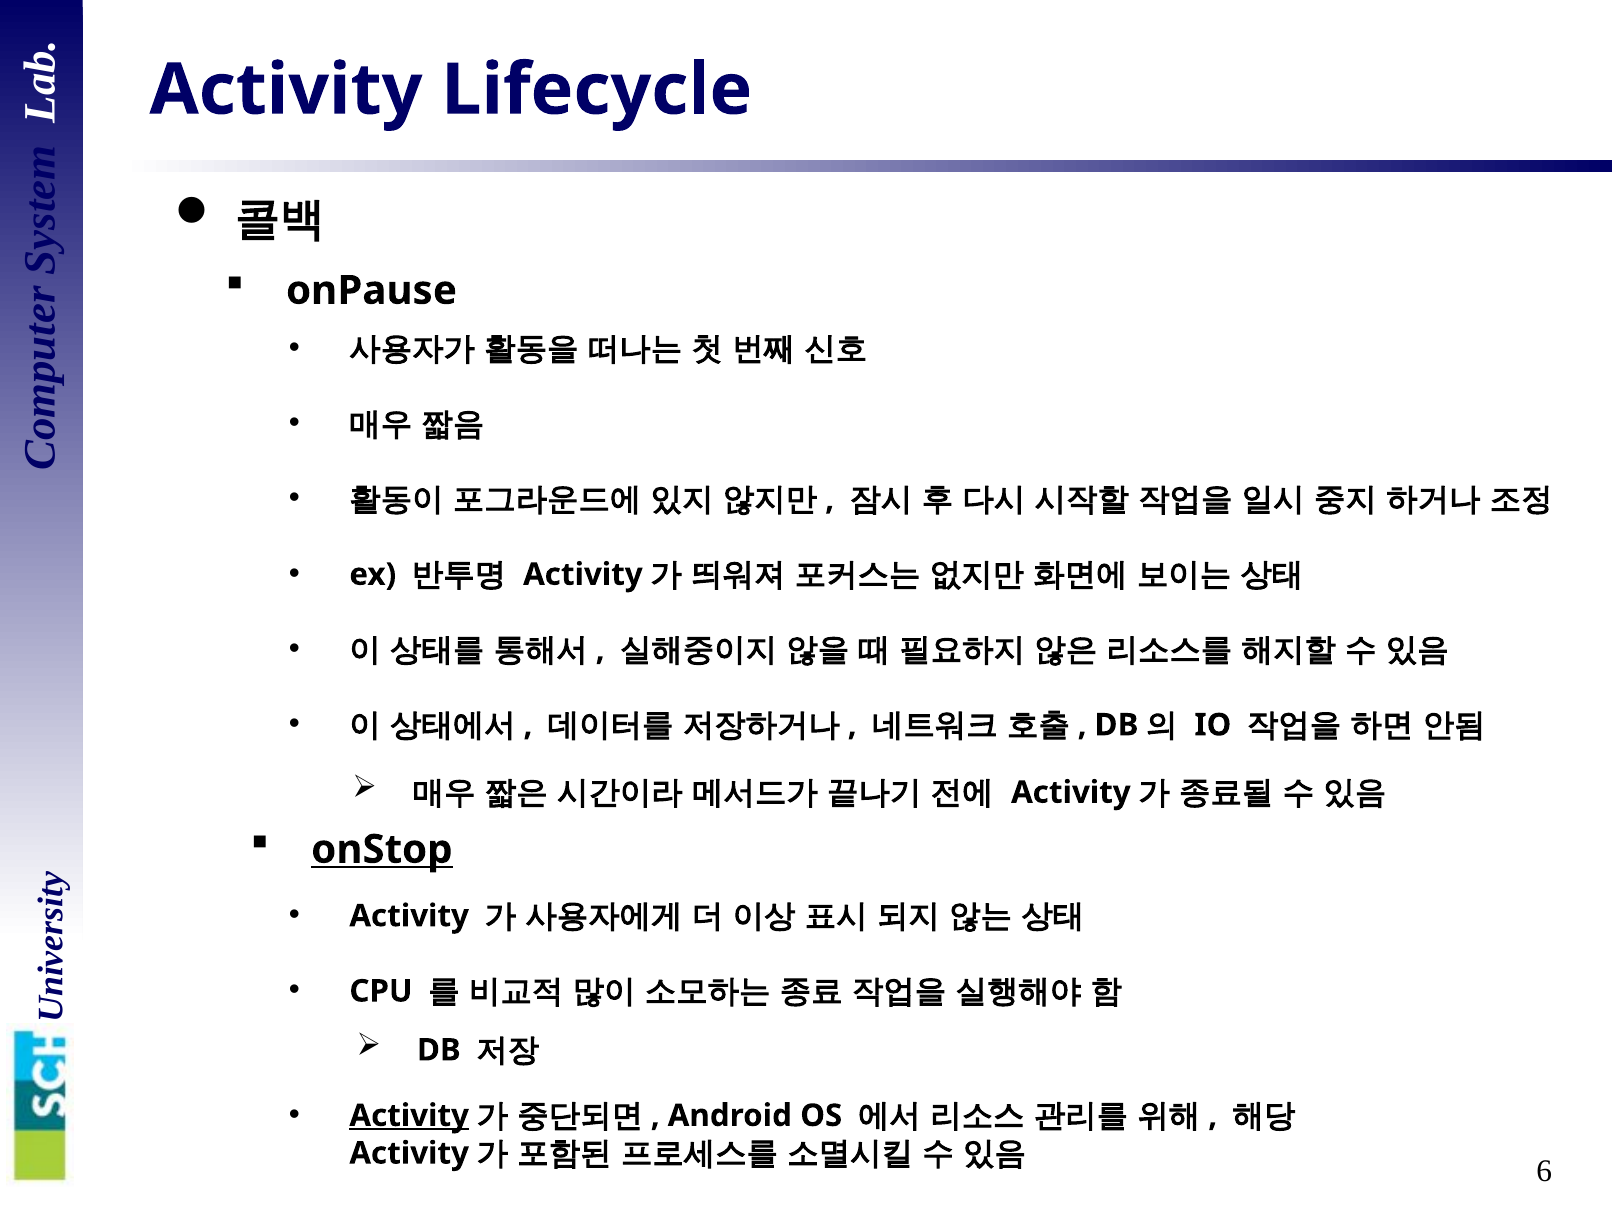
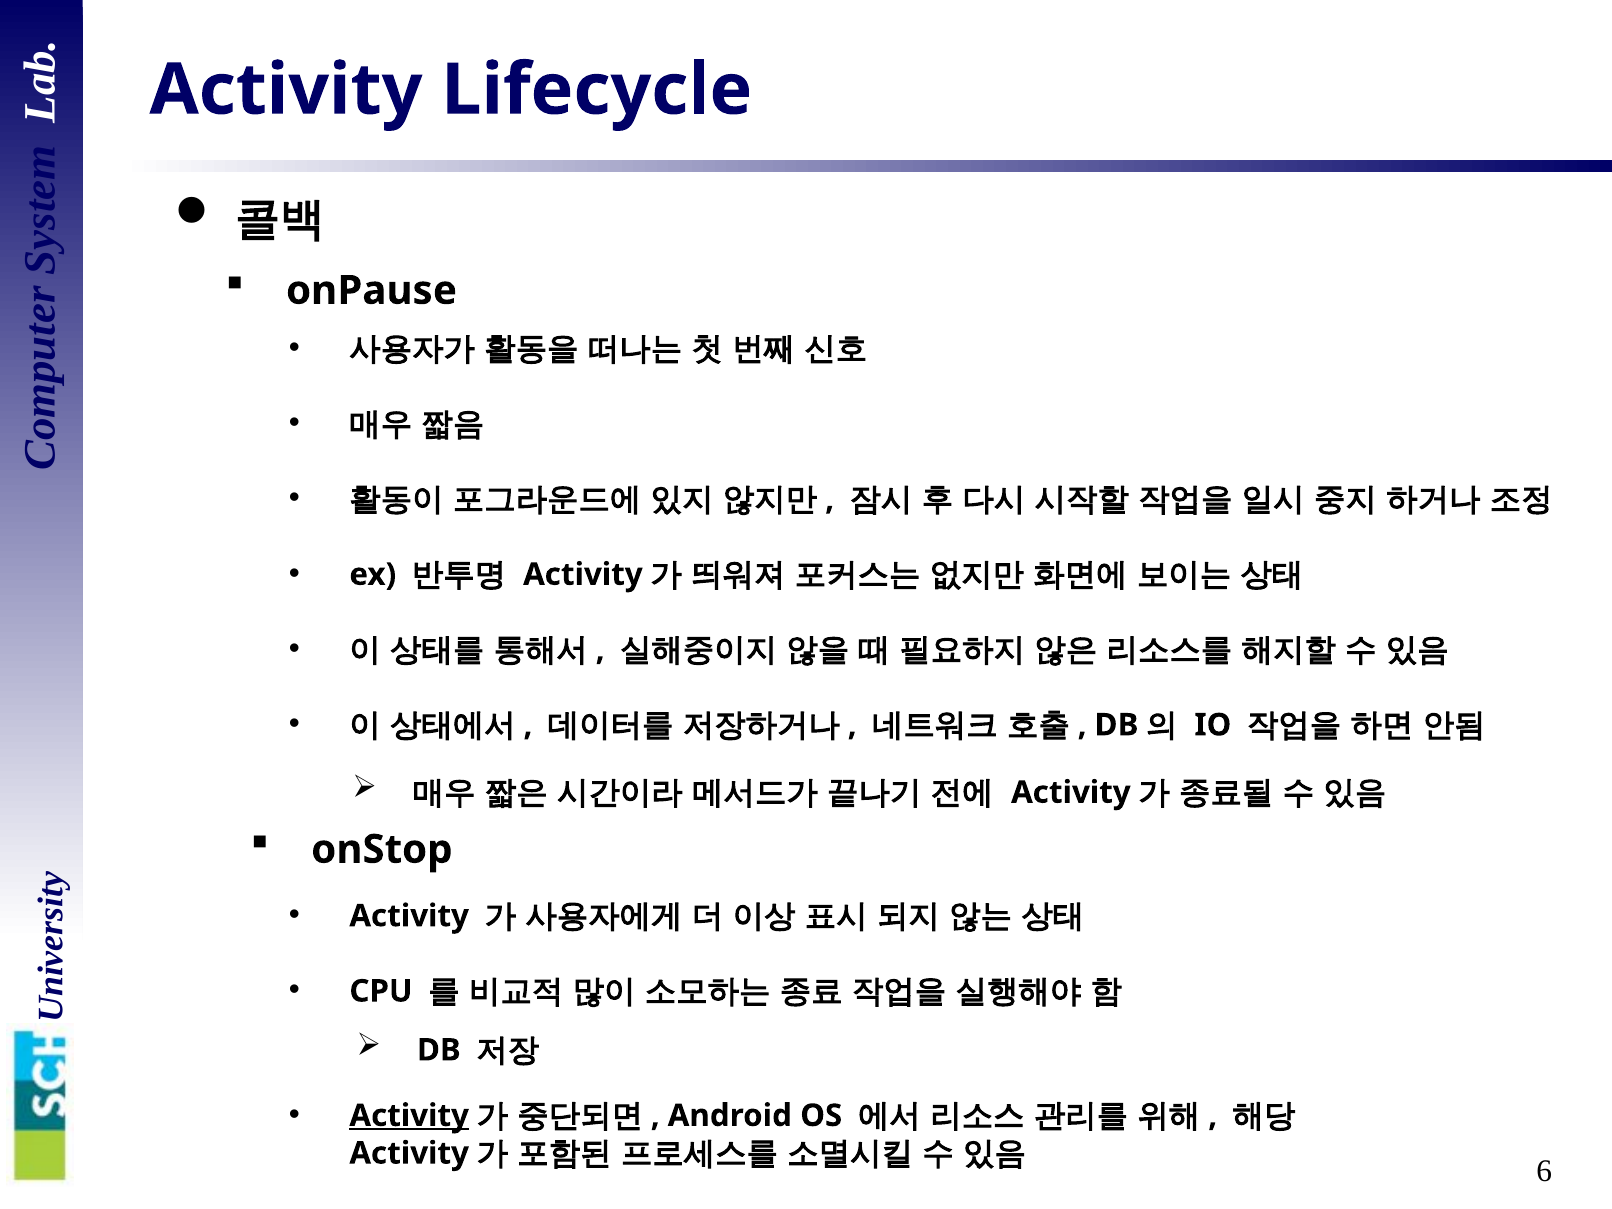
onStop underline: present -> none (382, 850)
